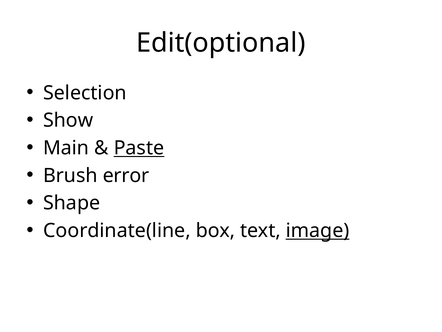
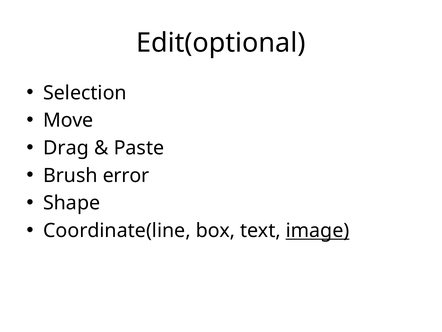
Show: Show -> Move (68, 120)
Main: Main -> Drag (66, 148)
Paste underline: present -> none (139, 148)
